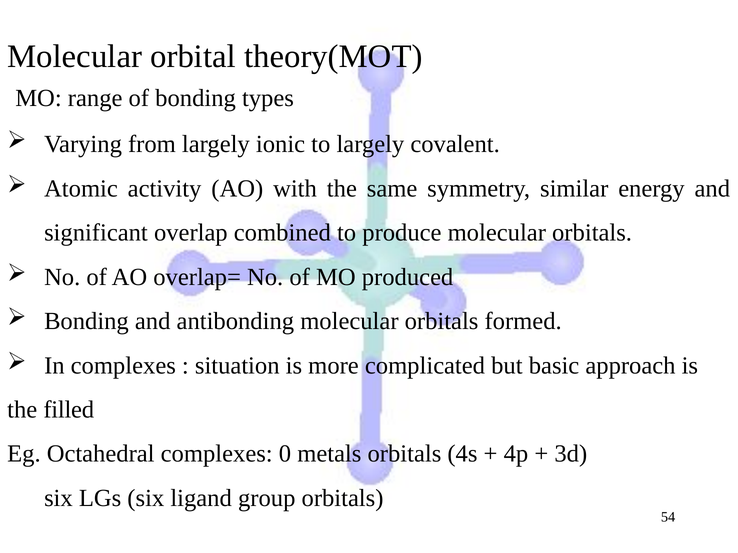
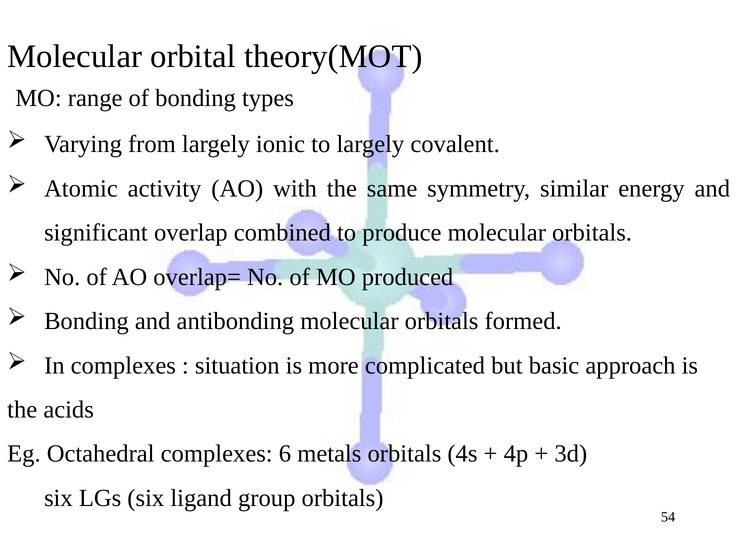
filled: filled -> acids (69, 410)
0: 0 -> 6 (285, 454)
